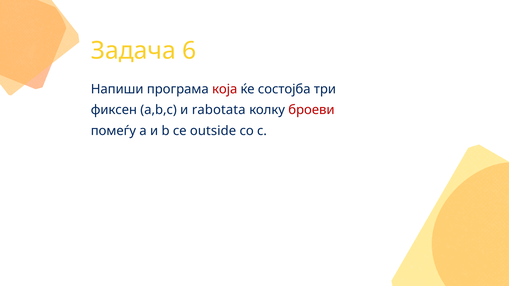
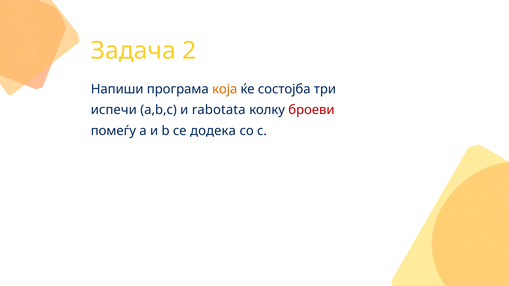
6: 6 -> 2 (189, 51)
која colour: red -> orange (225, 89)
фиксен: фиксен -> испечи (114, 110)
outside: outside -> додека (213, 131)
